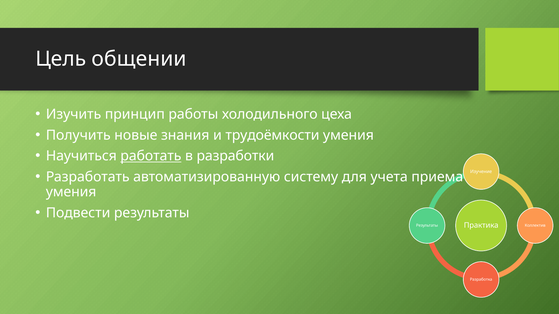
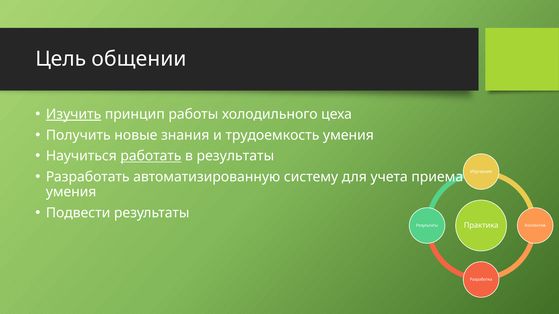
Изучить underline: none -> present (74, 114)
трудоёмкости: трудоёмкости -> трудоемкость (272, 135)
в разработки: разработки -> результаты (235, 156)
